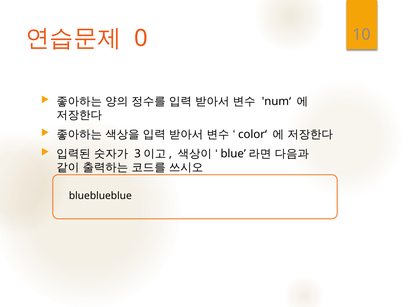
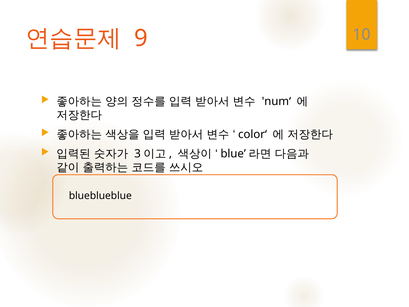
0: 0 -> 9 (141, 38)
